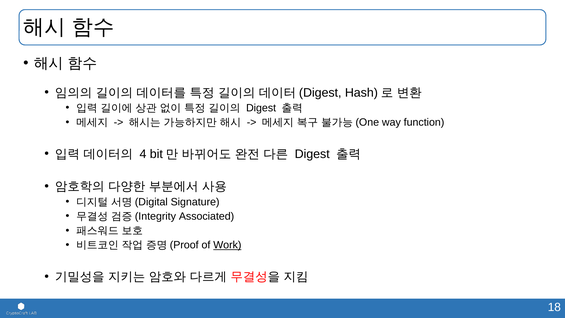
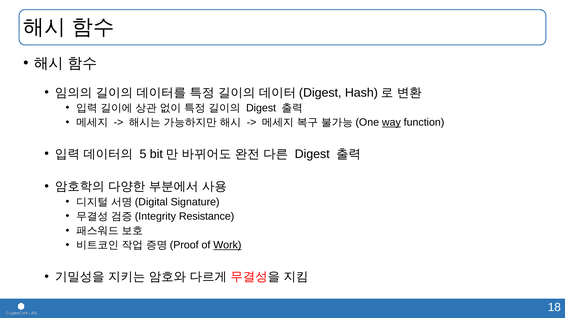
way underline: none -> present (391, 122)
4: 4 -> 5 (143, 154)
Associated: Associated -> Resistance (207, 216)
